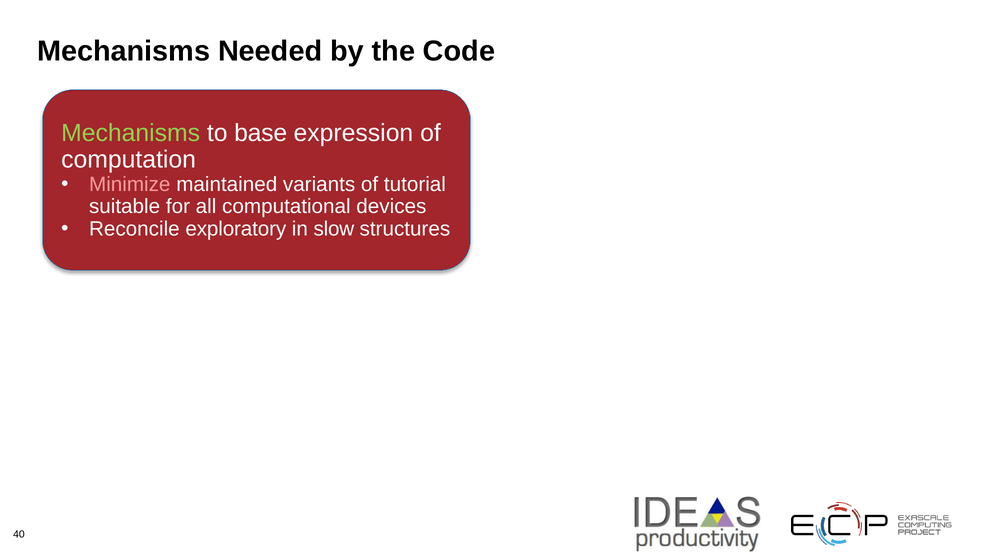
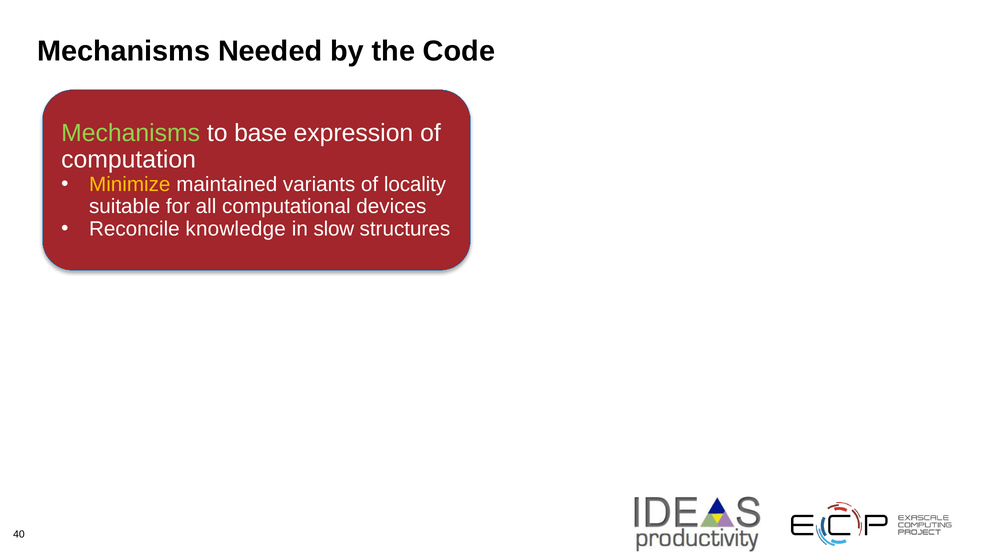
Minimize colour: pink -> yellow (130, 184)
tutorial: tutorial -> locality (415, 184)
exploratory: exploratory -> knowledge (236, 229)
